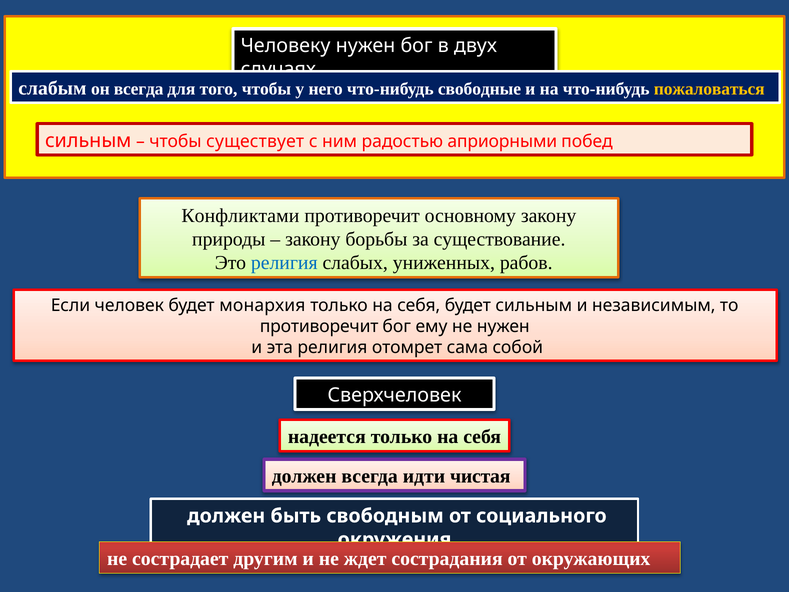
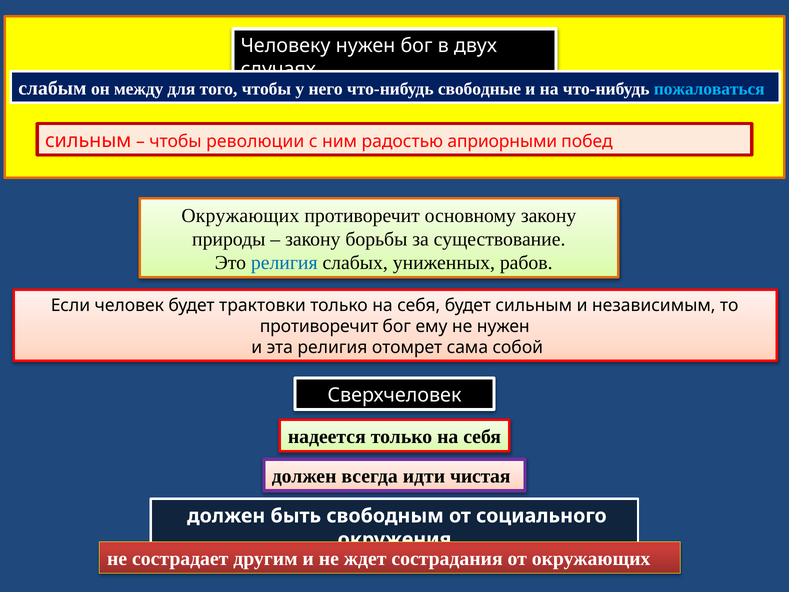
он всегда: всегда -> между (139, 89)
пожаловаться colour: yellow -> light blue (709, 89)
существует: существует -> революции (255, 141)
Конфликтами: Конфликтами -> Окружающих (240, 215)
монархия: монархия -> трактовки (262, 305)
